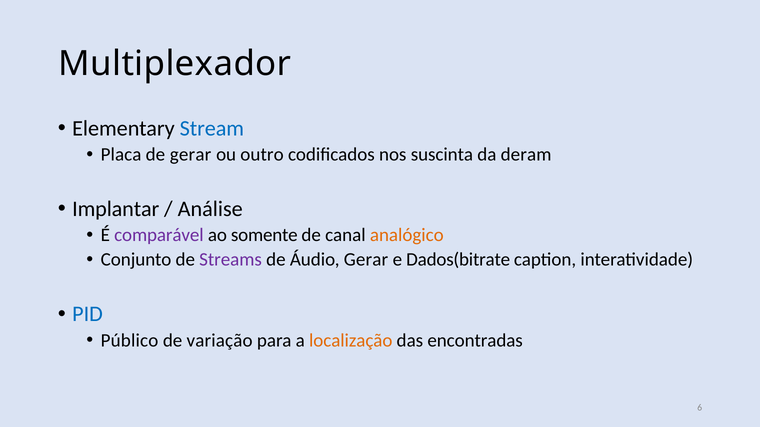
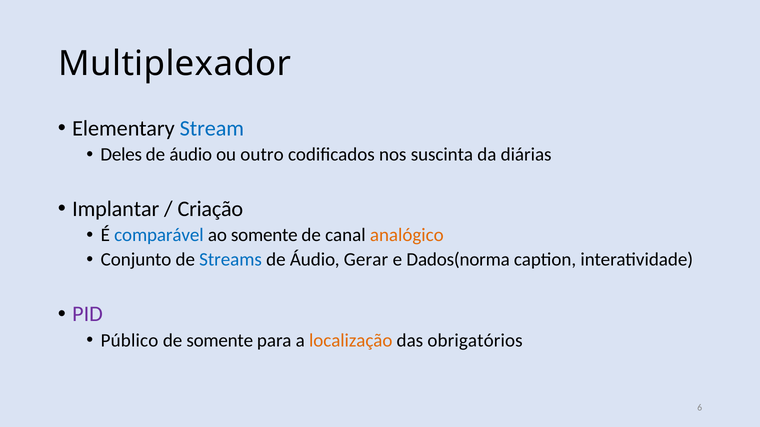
Placa: Placa -> Deles (121, 155)
gerar: gerar -> áudio (191, 155)
deram: deram -> diárias (526, 155)
Análise: Análise -> Criação (210, 209)
comparável colour: purple -> blue (159, 235)
Streams colour: purple -> blue (231, 260)
Dados(bitrate: Dados(bitrate -> Dados(norma (458, 260)
PID colour: blue -> purple (88, 315)
de variação: variação -> somente (220, 341)
encontradas: encontradas -> obrigatórios (475, 341)
